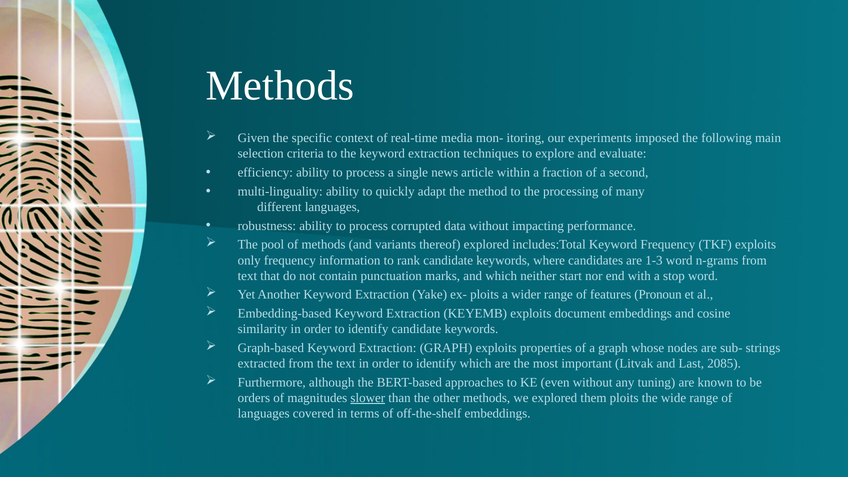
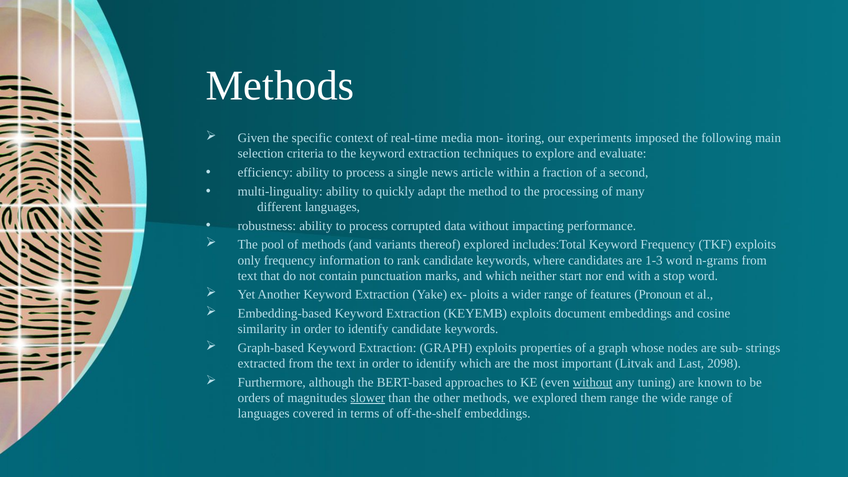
2085: 2085 -> 2098 (724, 364)
without underline: none -> present (593, 382)
them ploits: ploits -> range (624, 398)
